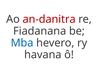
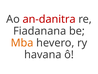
Mba colour: blue -> orange (22, 43)
